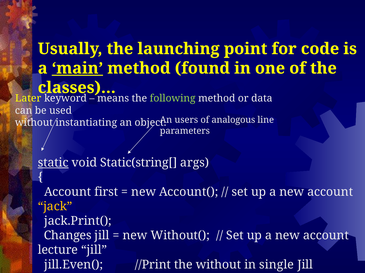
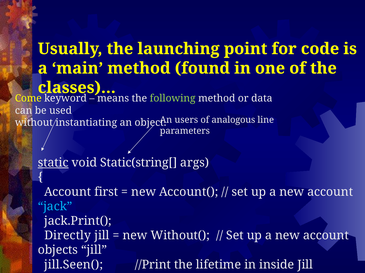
main underline: present -> none (77, 68)
Later: Later -> Come (28, 99)
jack colour: yellow -> light blue (55, 207)
Changes: Changes -> Directly (68, 236)
lecture: lecture -> objects (58, 251)
jill.Even(: jill.Even( -> jill.Seen( (74, 265)
the without: without -> lifetime (218, 265)
single: single -> inside (277, 265)
